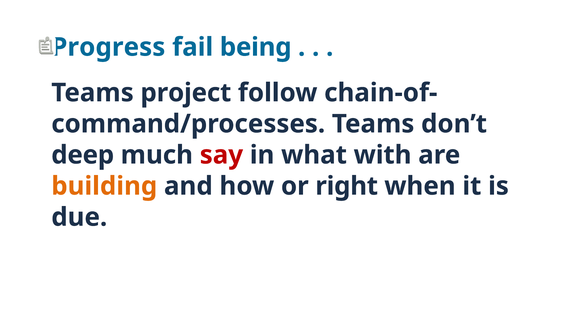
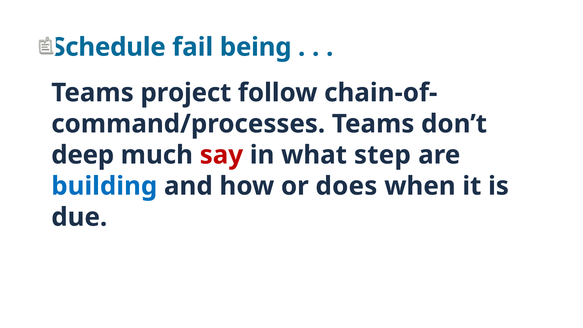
Progress: Progress -> Schedule (108, 47)
with: with -> step (382, 155)
building colour: orange -> blue (104, 186)
right: right -> does (346, 186)
